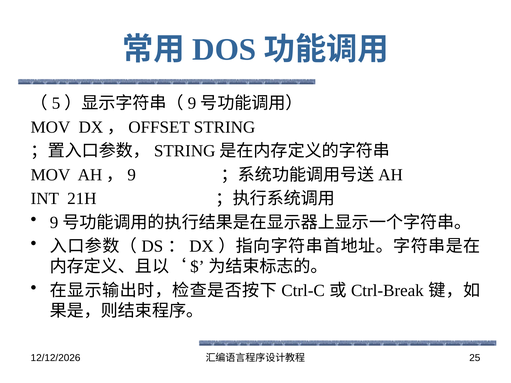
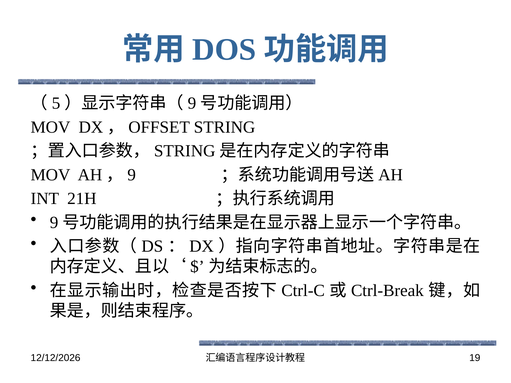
25: 25 -> 19 (475, 358)
